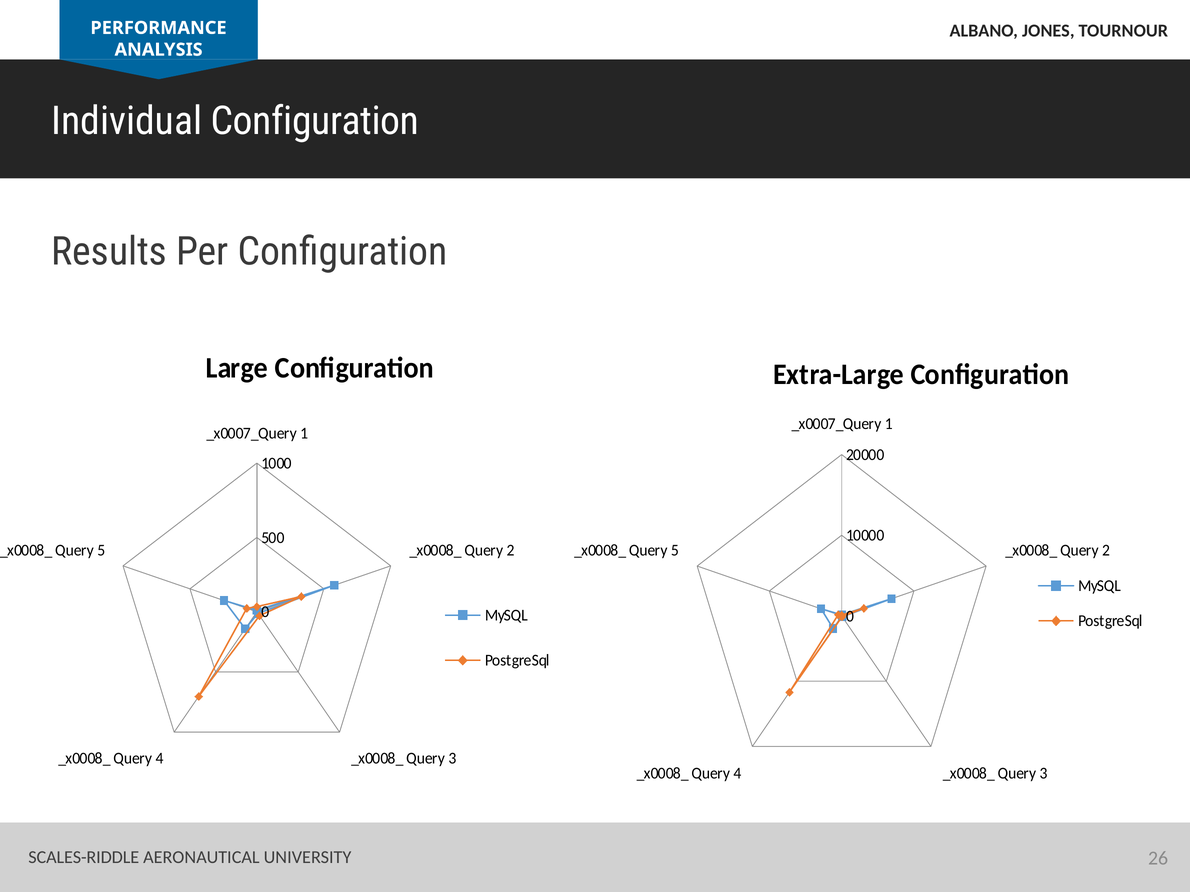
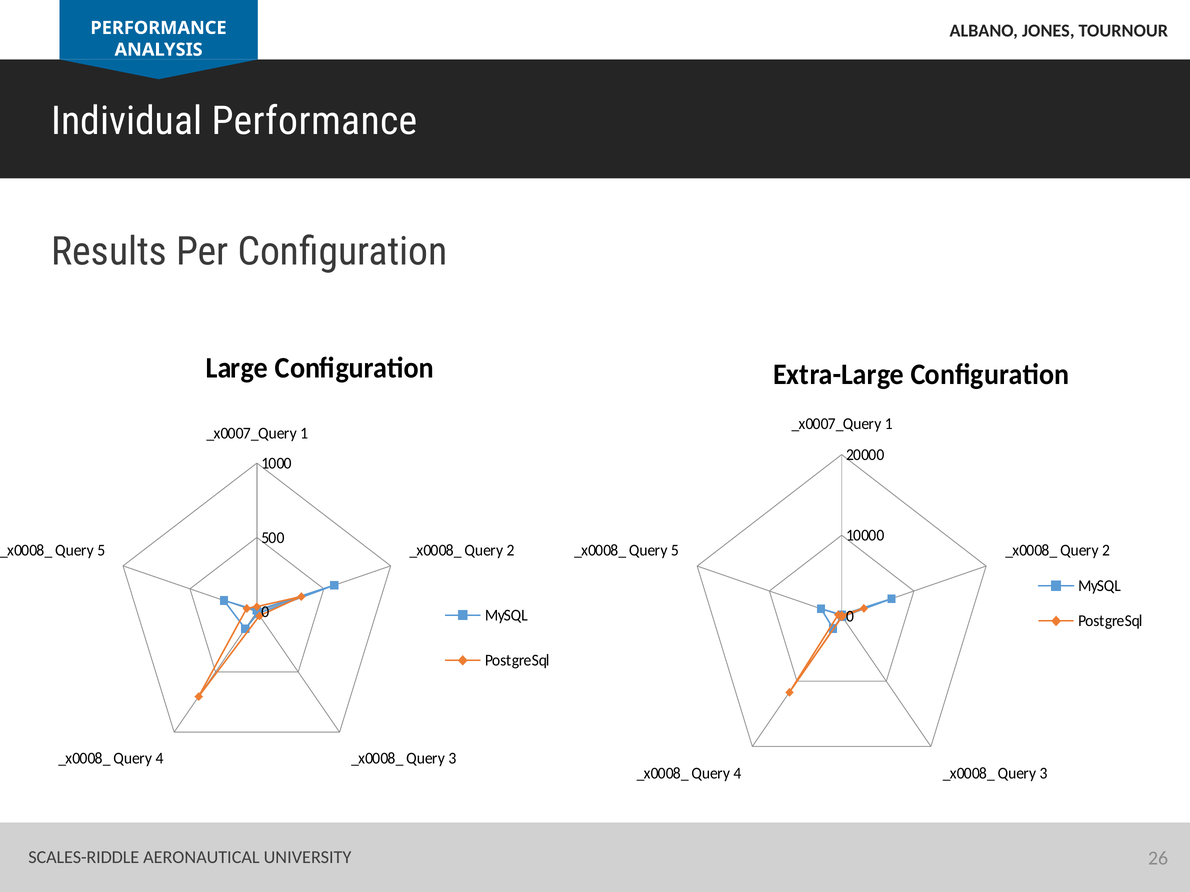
Individual Configuration: Configuration -> Performance (315, 121)
